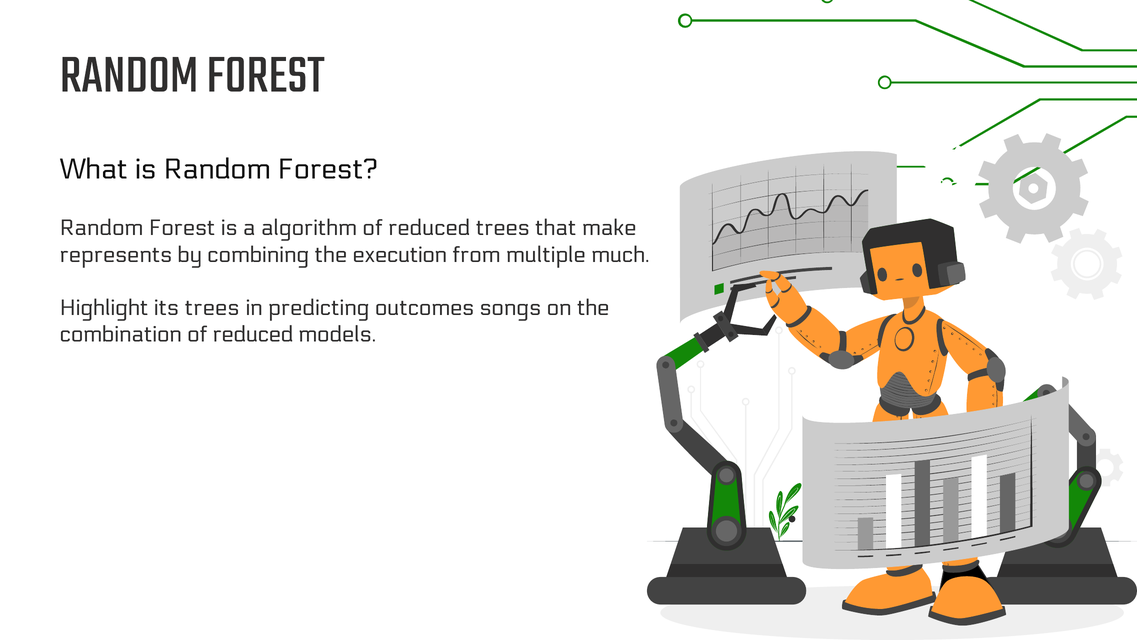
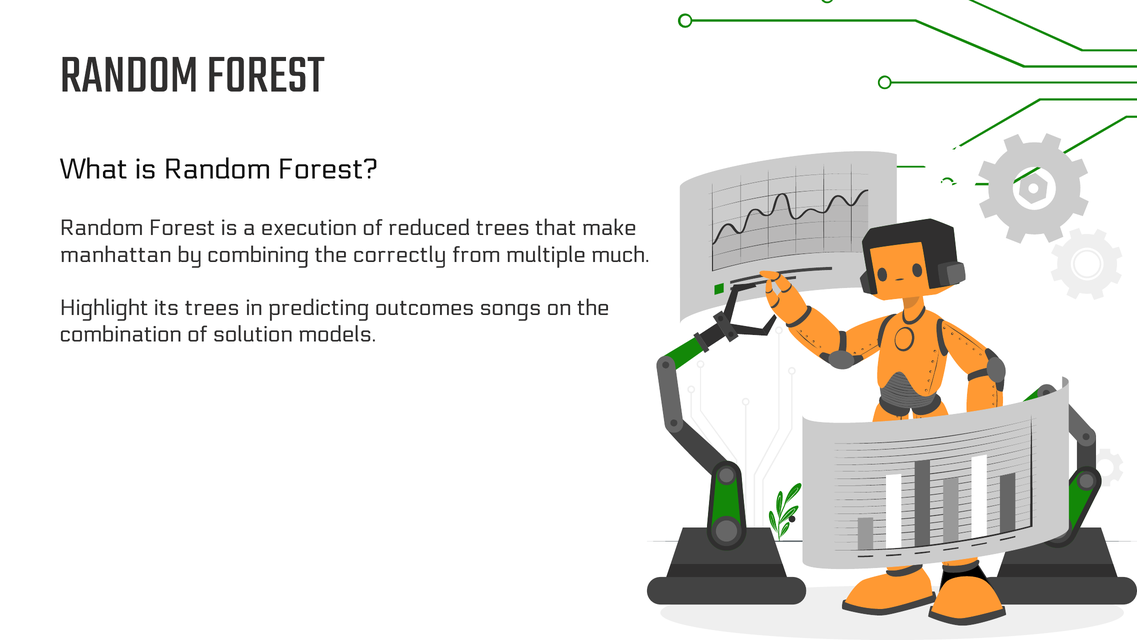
algorithm: algorithm -> execution (309, 228)
represents: represents -> manhattan (116, 255)
execution: execution -> correctly (400, 255)
combination of reduced: reduced -> solution (253, 334)
